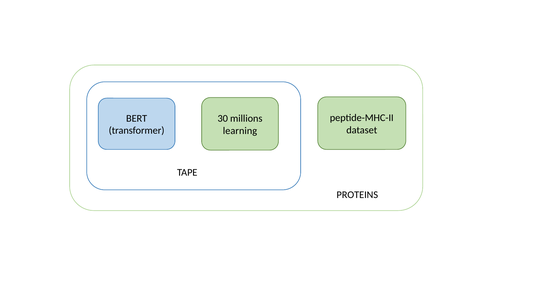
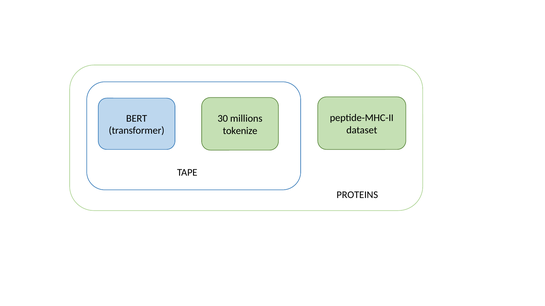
learning: learning -> tokenize (240, 131)
